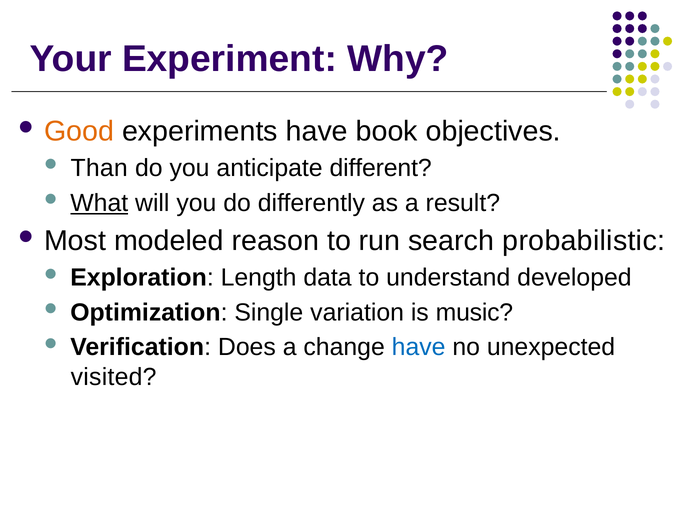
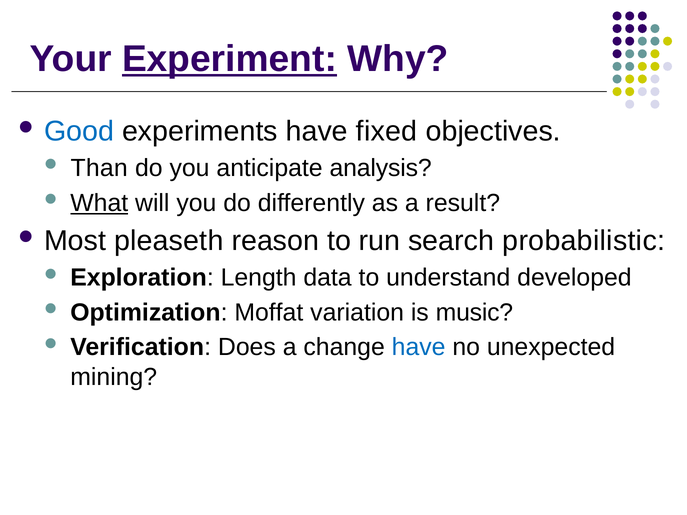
Experiment underline: none -> present (229, 59)
Good colour: orange -> blue (79, 131)
book: book -> fixed (387, 131)
different: different -> analysis (381, 168)
modeled: modeled -> pleaseth (169, 241)
Single: Single -> Moffat (269, 313)
visited: visited -> mining (114, 377)
